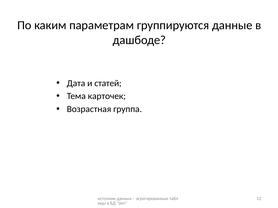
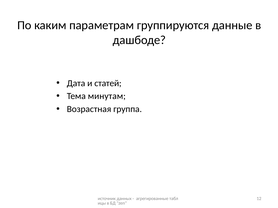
карточек: карточек -> минутам (107, 96)
